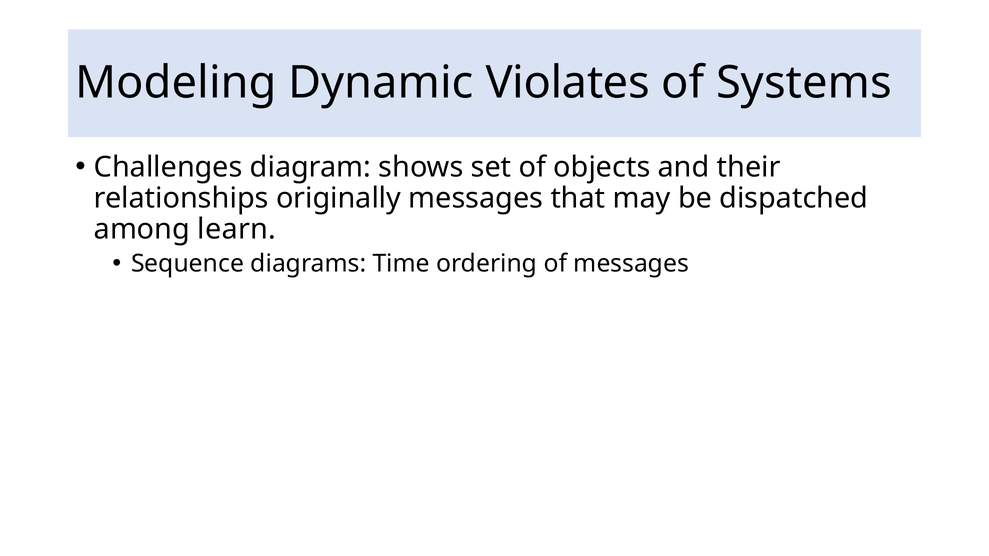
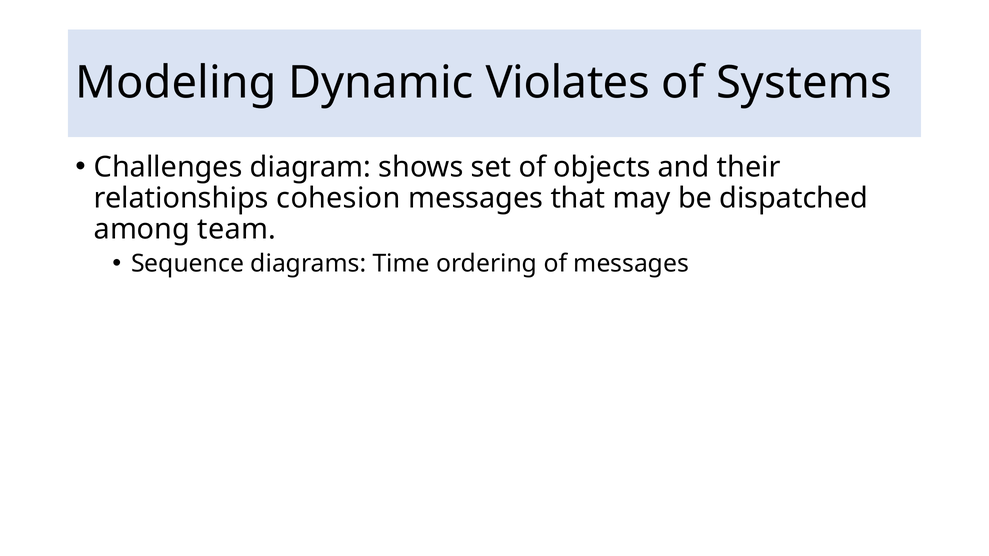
originally: originally -> cohesion (338, 198)
learn: learn -> team (237, 230)
